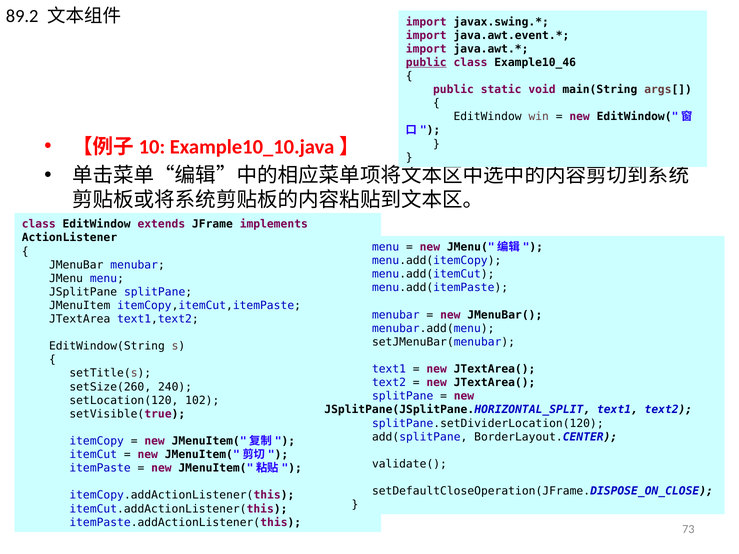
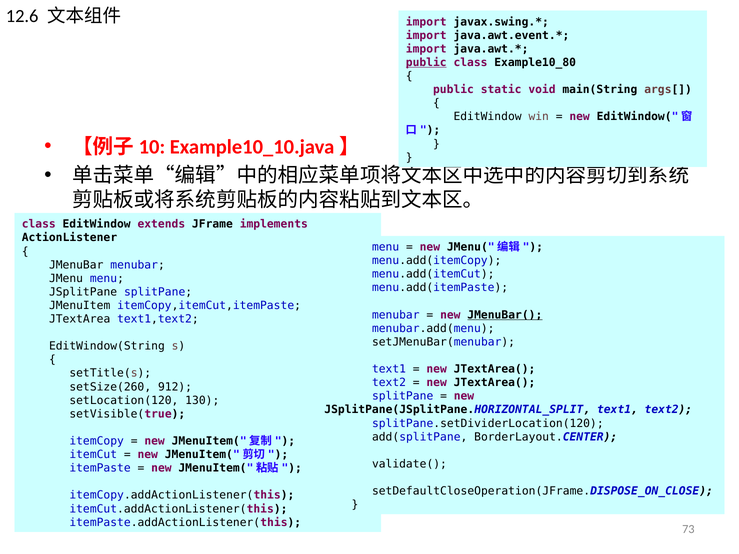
89.2: 89.2 -> 12.6 (22, 16)
Example10_46: Example10_46 -> Example10_80 (535, 62)
JMenuBar( underline: none -> present (505, 315)
240: 240 -> 912 (175, 387)
102: 102 -> 130 (202, 401)
